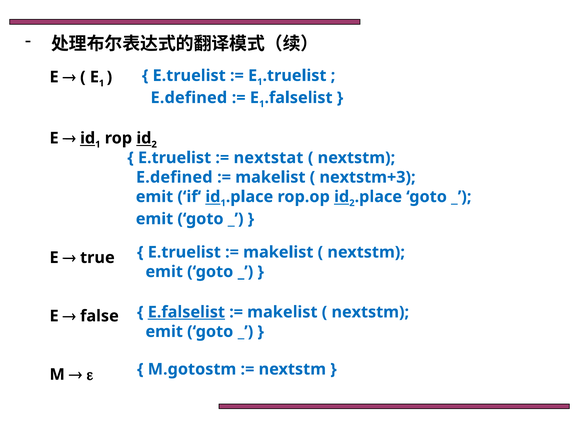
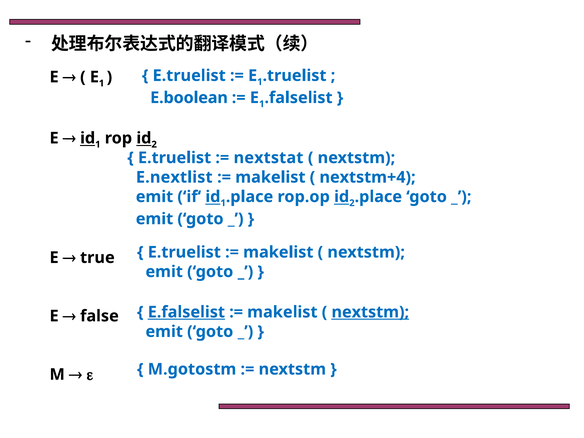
E.defined: E.defined -> E.boolean (189, 98)
E.defined: E.defined -> E.nextlist (174, 177)
nextstm+3: nextstm+3 -> nextstm+4 (368, 177)
nextstm underline: none -> present (370, 312)
